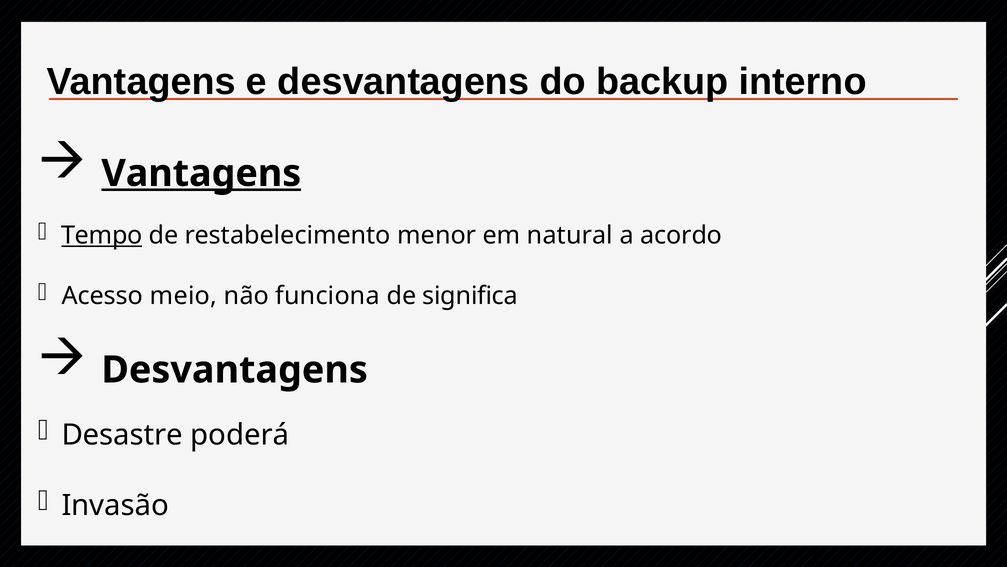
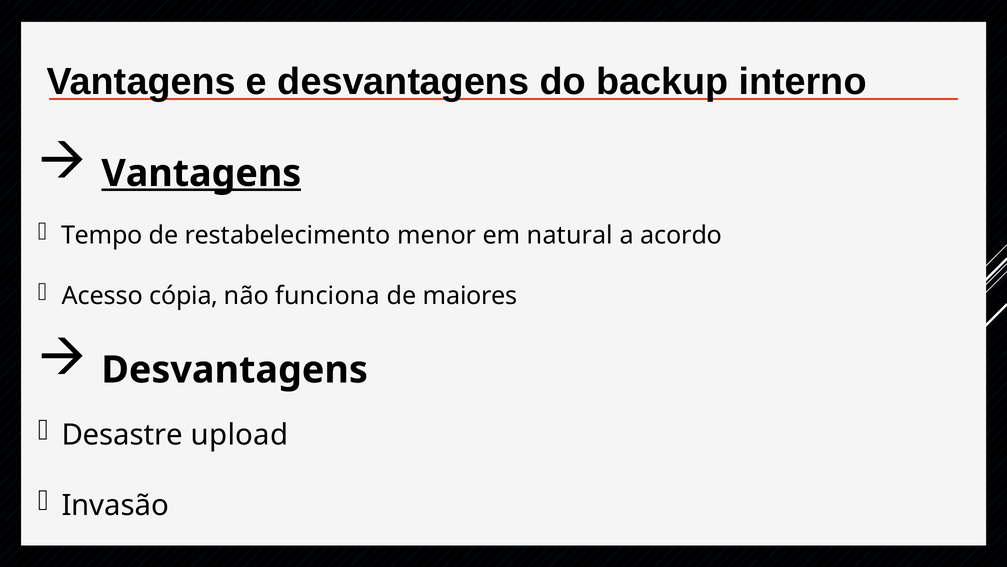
Tempo underline: present -> none (102, 235)
meio: meio -> cópia (184, 296)
significa: significa -> maiores (470, 296)
poderá: poderá -> upload (240, 434)
